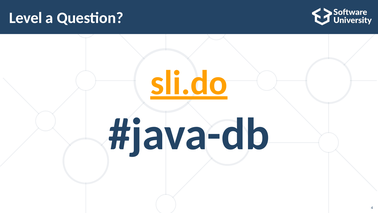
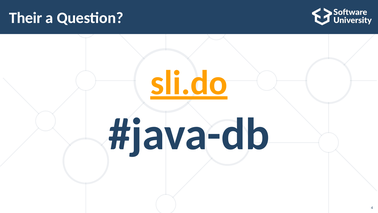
Level: Level -> Their (26, 18)
